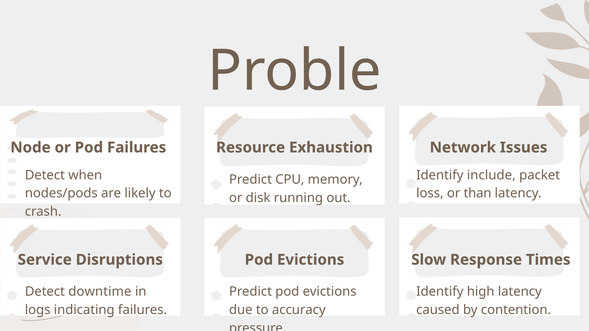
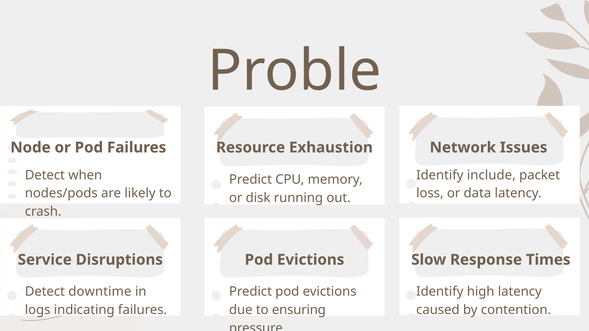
than: than -> data (477, 194)
accuracy: accuracy -> ensuring (299, 310)
